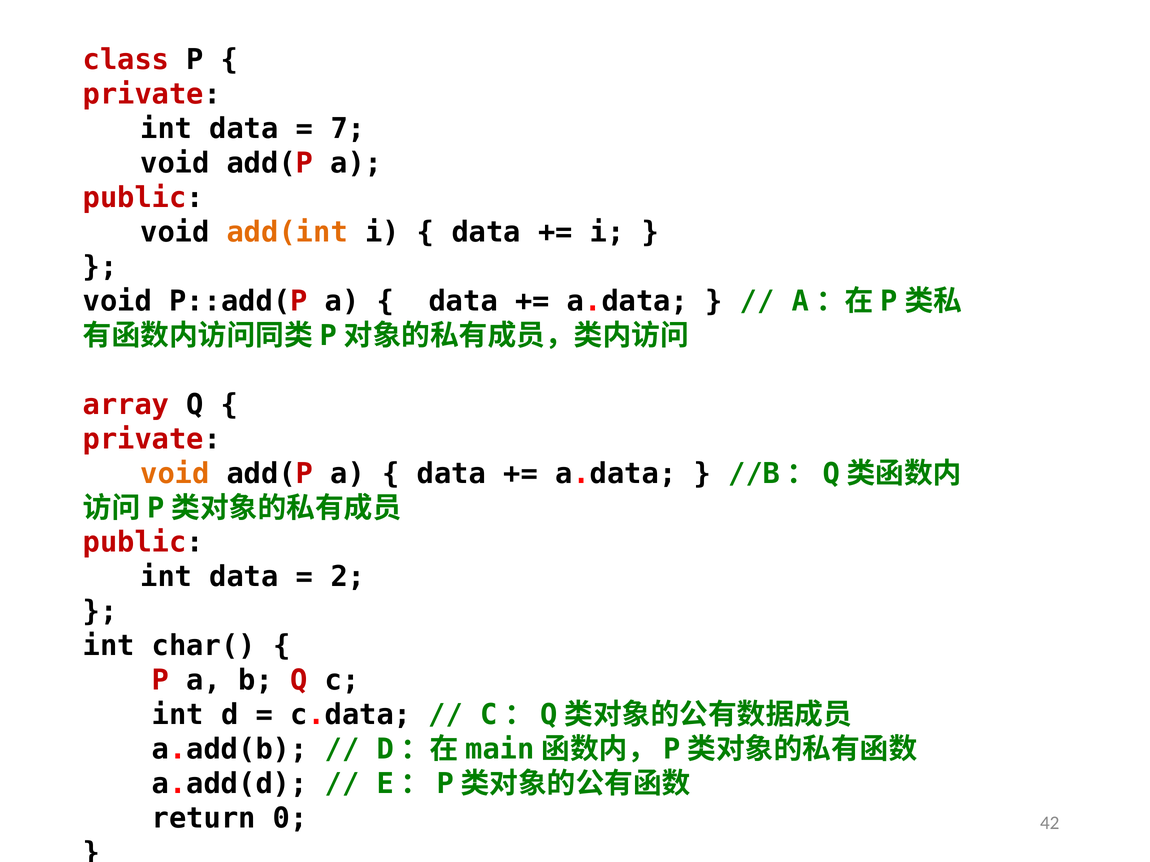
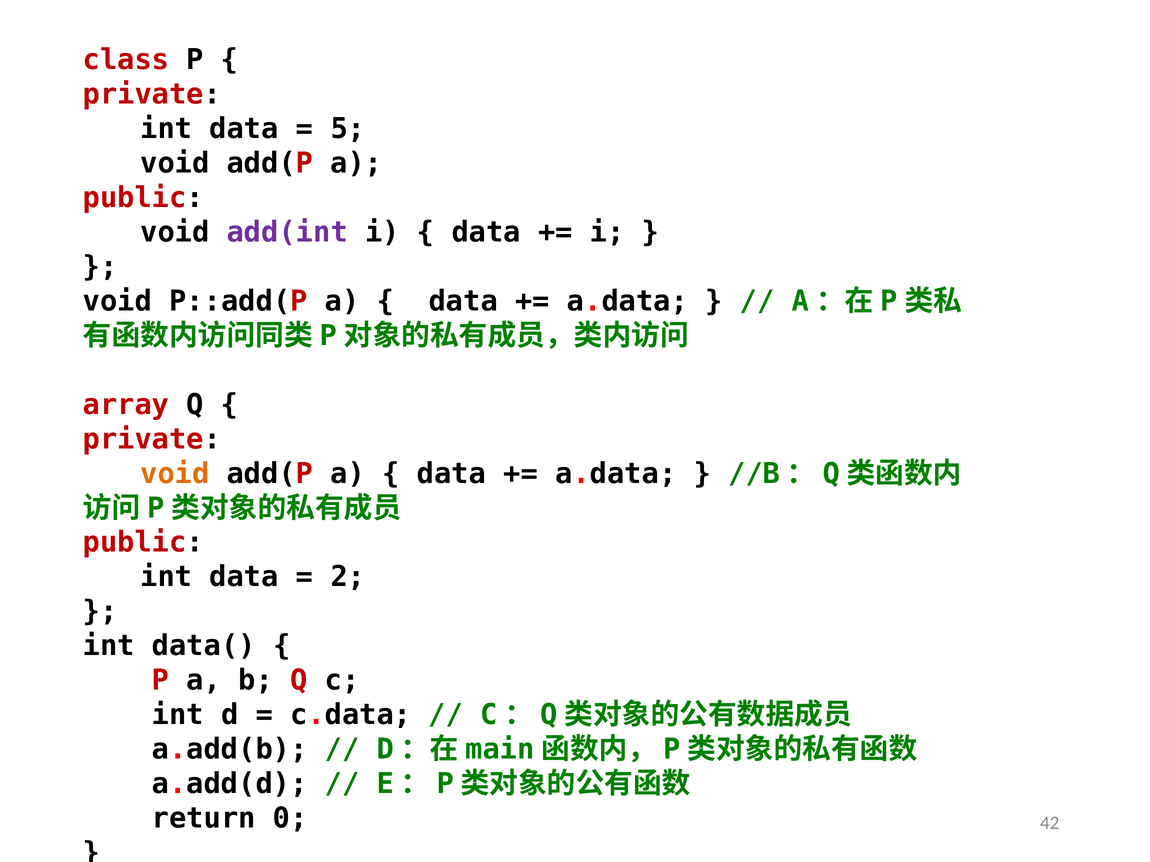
7: 7 -> 5 (348, 129)
add(int colour: orange -> purple (287, 232)
char(: char( -> data( (204, 646)
